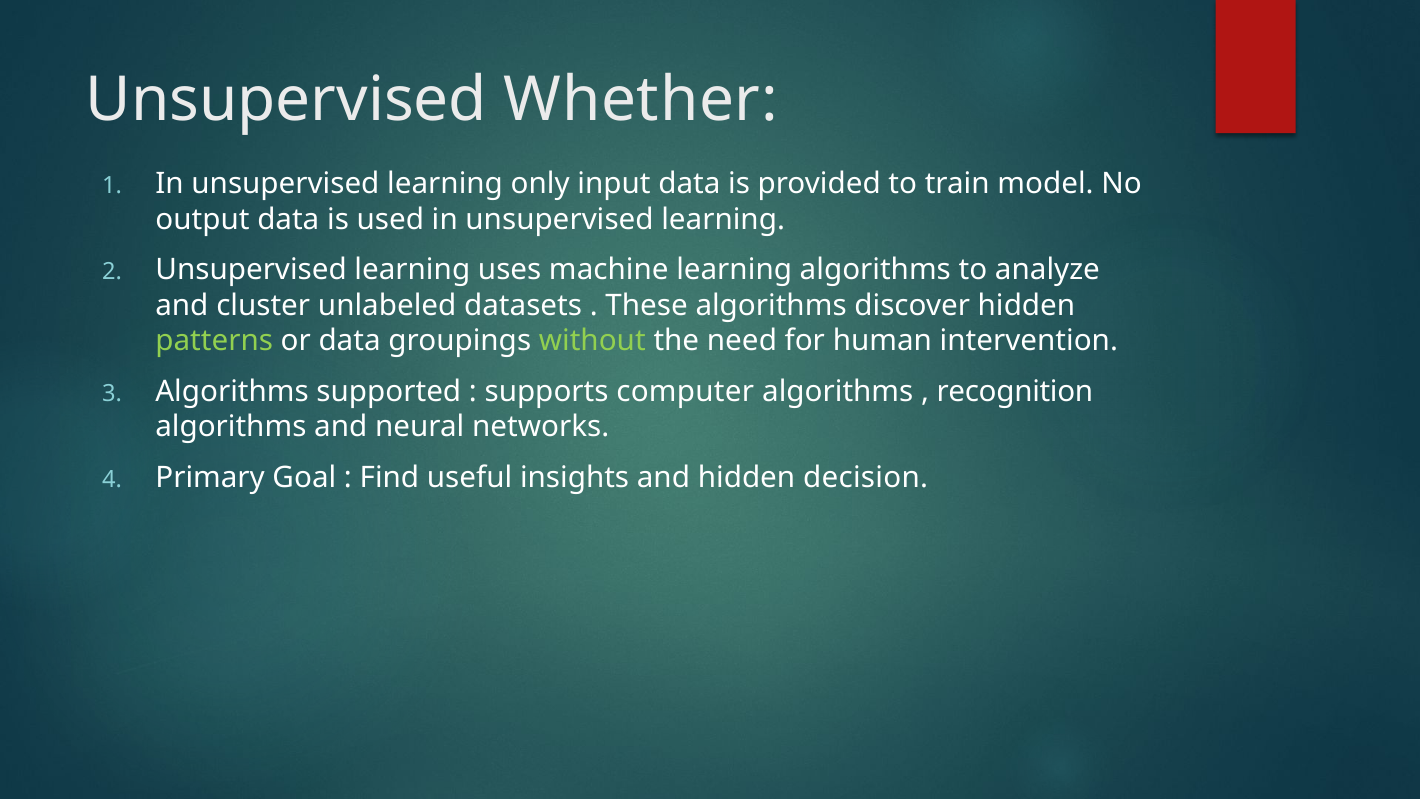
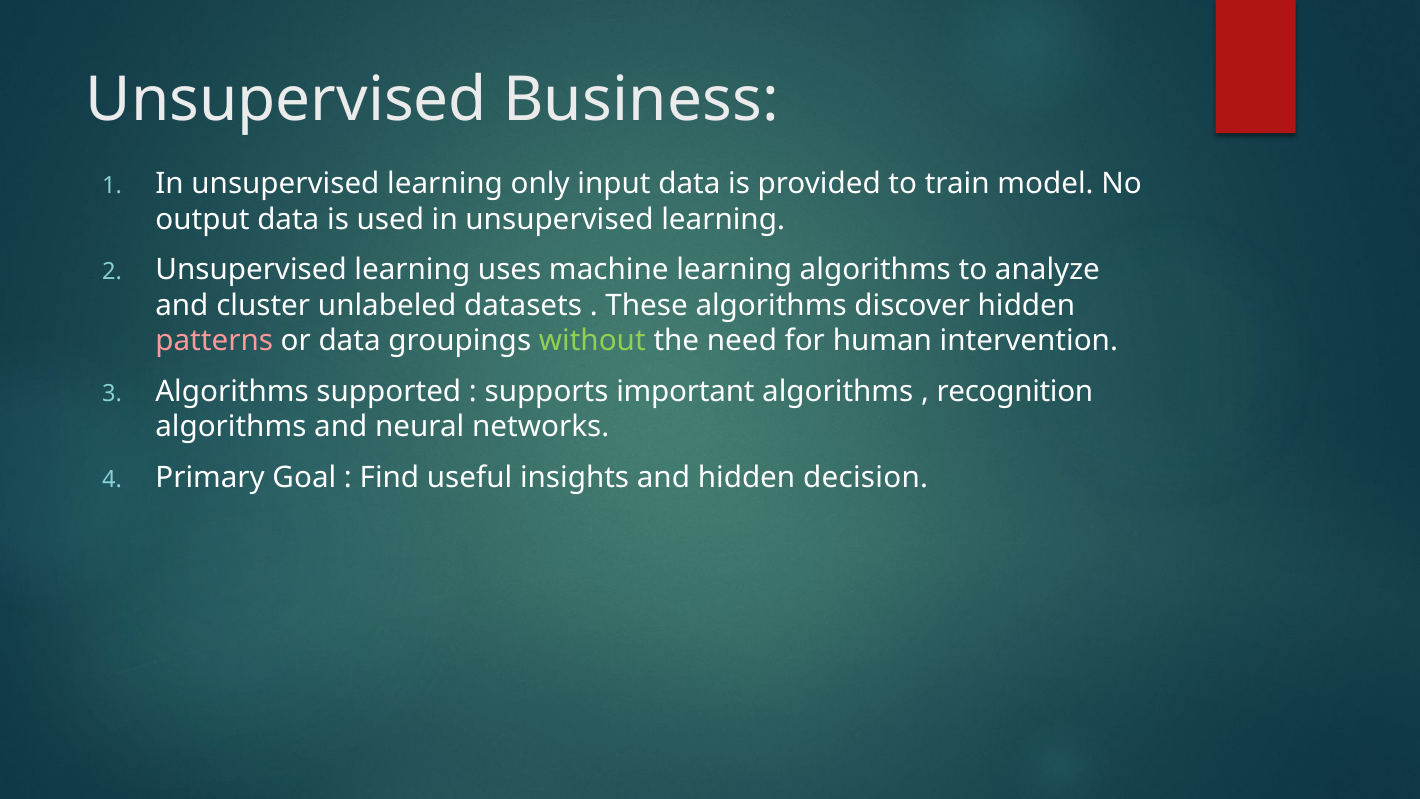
Whether: Whether -> Business (641, 100)
patterns colour: light green -> pink (214, 341)
computer: computer -> important (685, 391)
